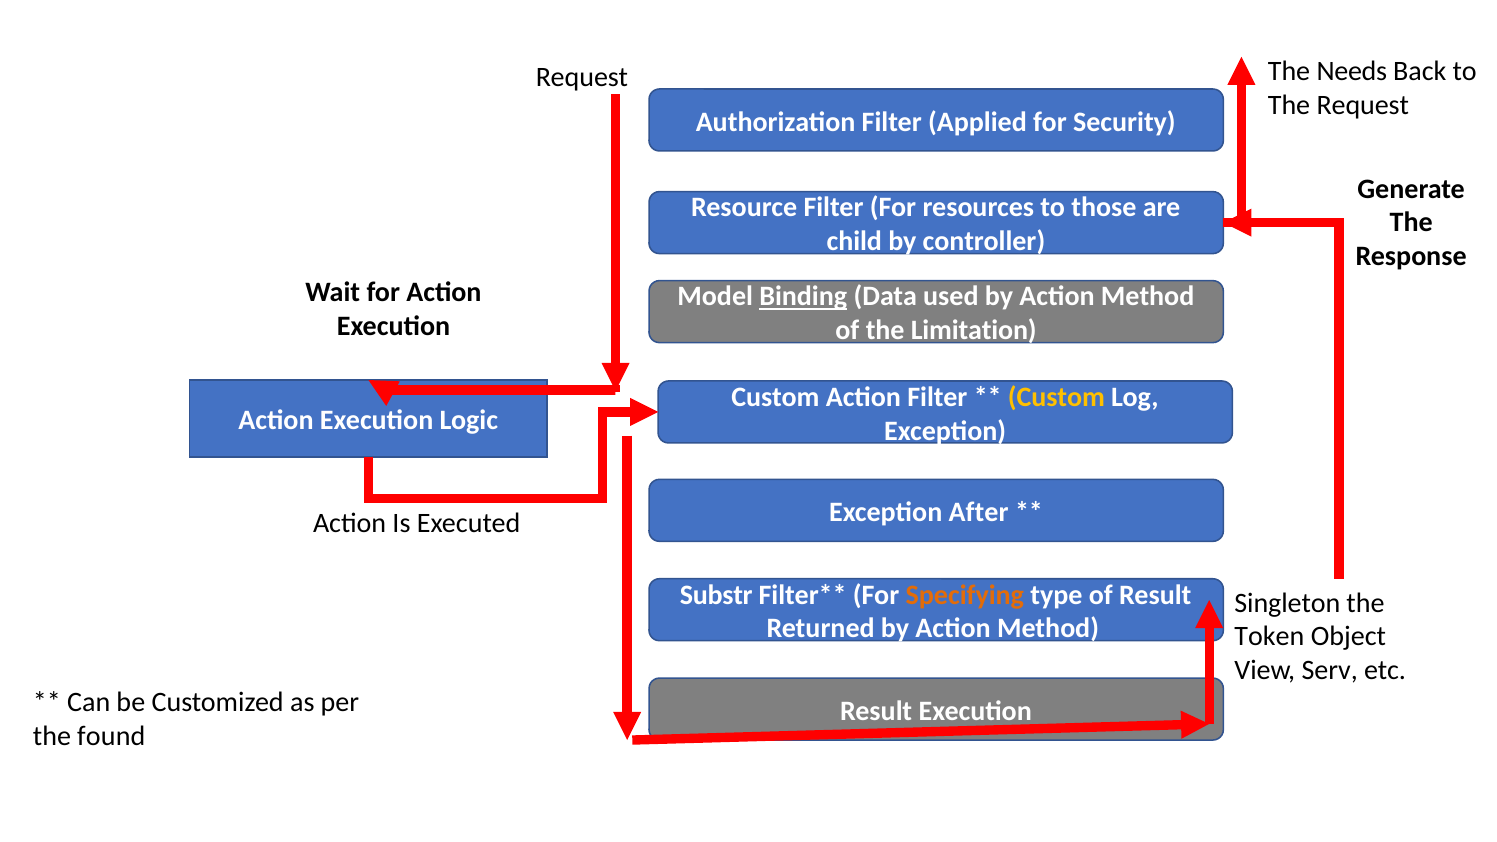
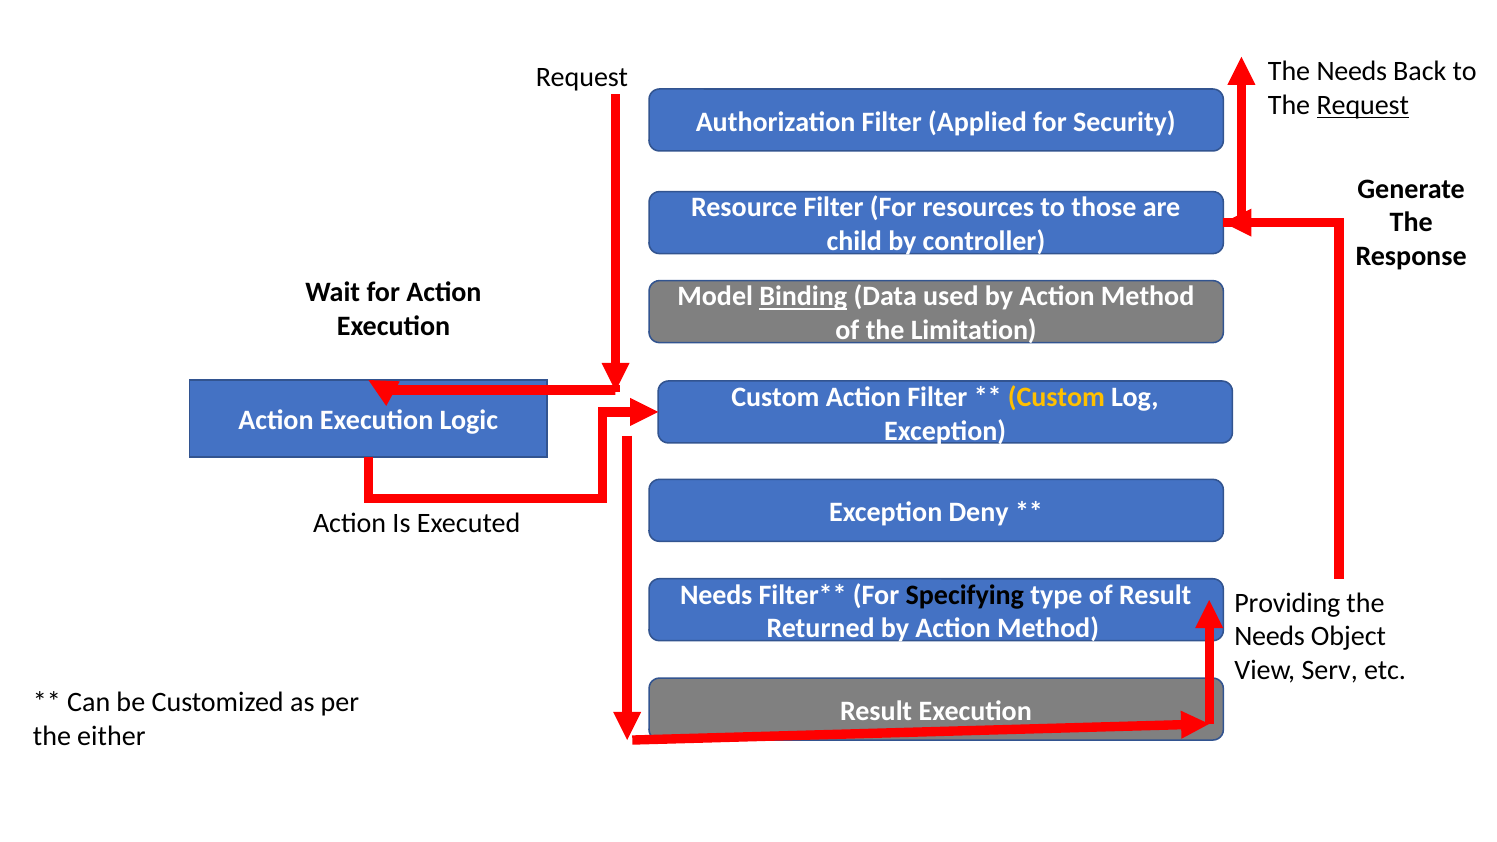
Request underline: none -> present (1363, 105)
After: After -> Deny (979, 512)
Substr: Substr -> Needs (716, 595)
Specifying colour: orange -> black (965, 595)
Singleton: Singleton -> Providing (1287, 603)
Token: Token -> Needs (1270, 637)
found: found -> either (111, 736)
